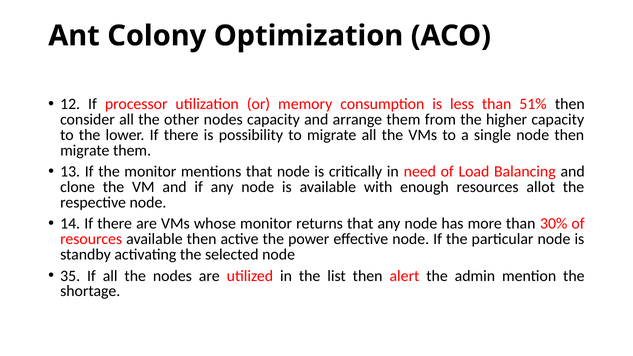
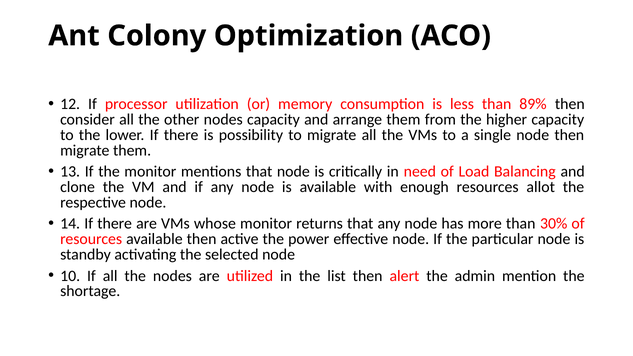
51%: 51% -> 89% (533, 104)
35: 35 -> 10 (70, 276)
